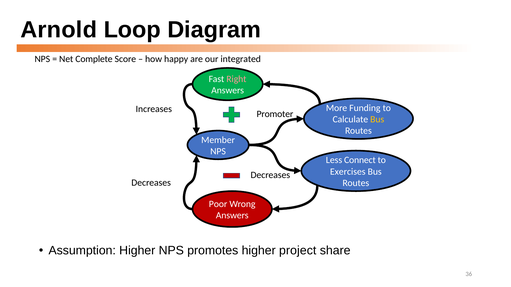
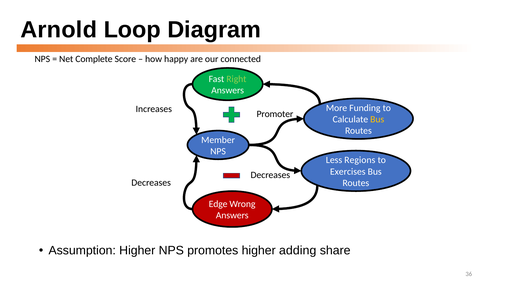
integrated: integrated -> connected (241, 59)
Right colour: pink -> light green (236, 79)
Connect: Connect -> Regions (360, 160)
Poor: Poor -> Edge (218, 204)
project: project -> adding (298, 251)
